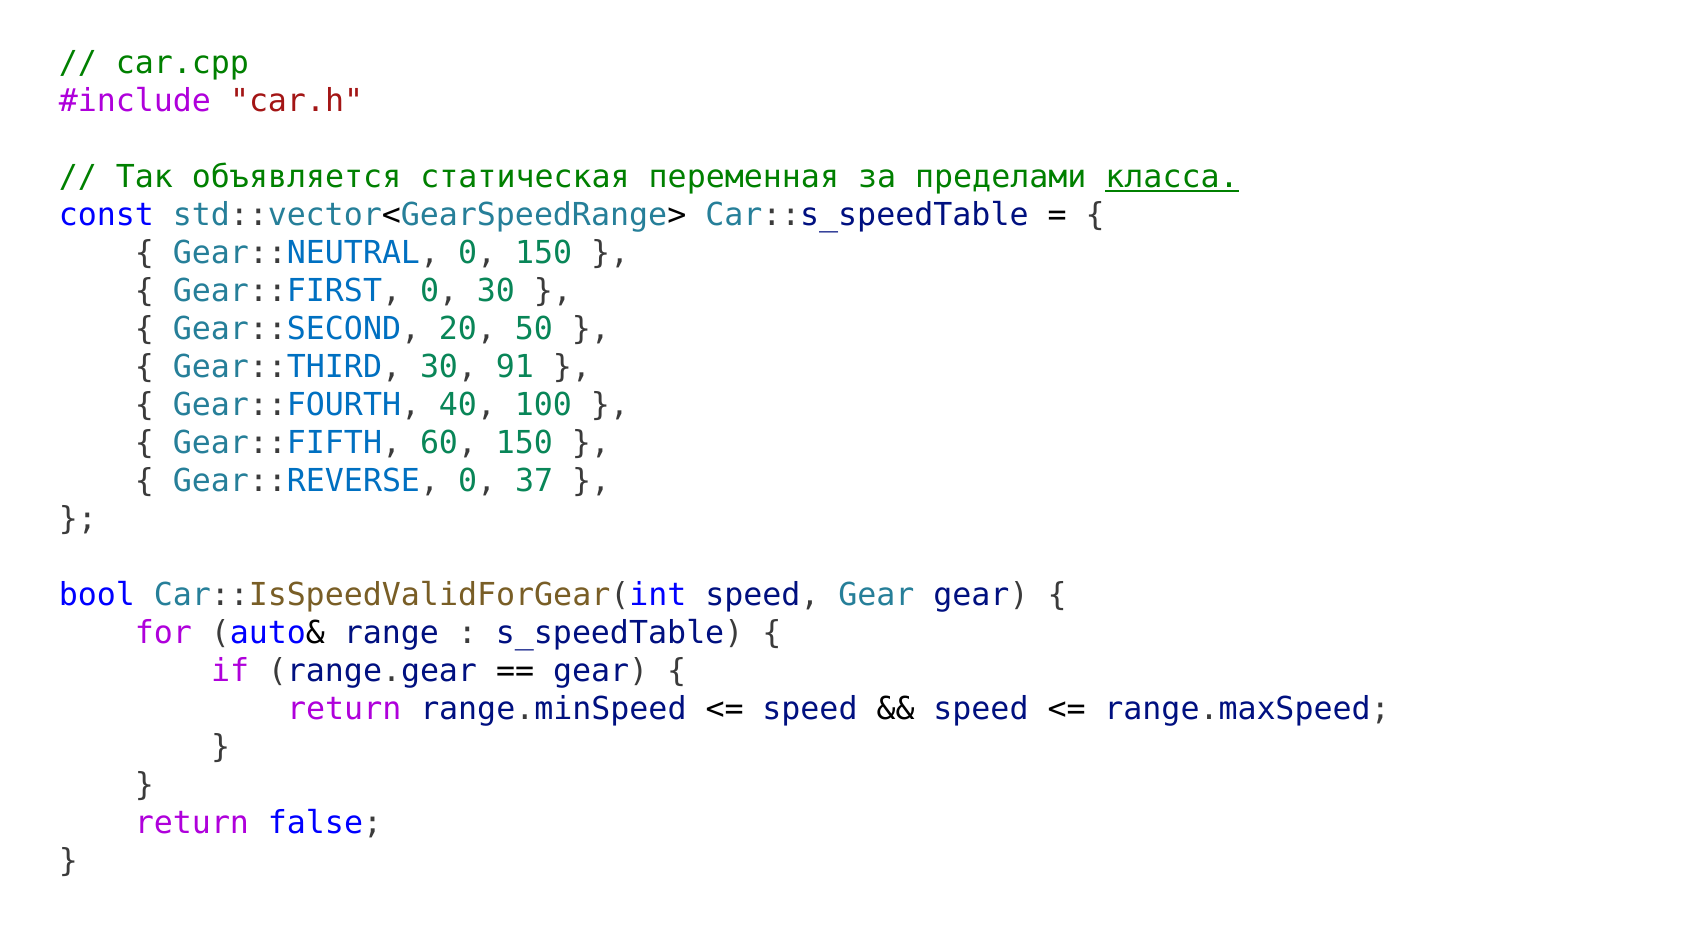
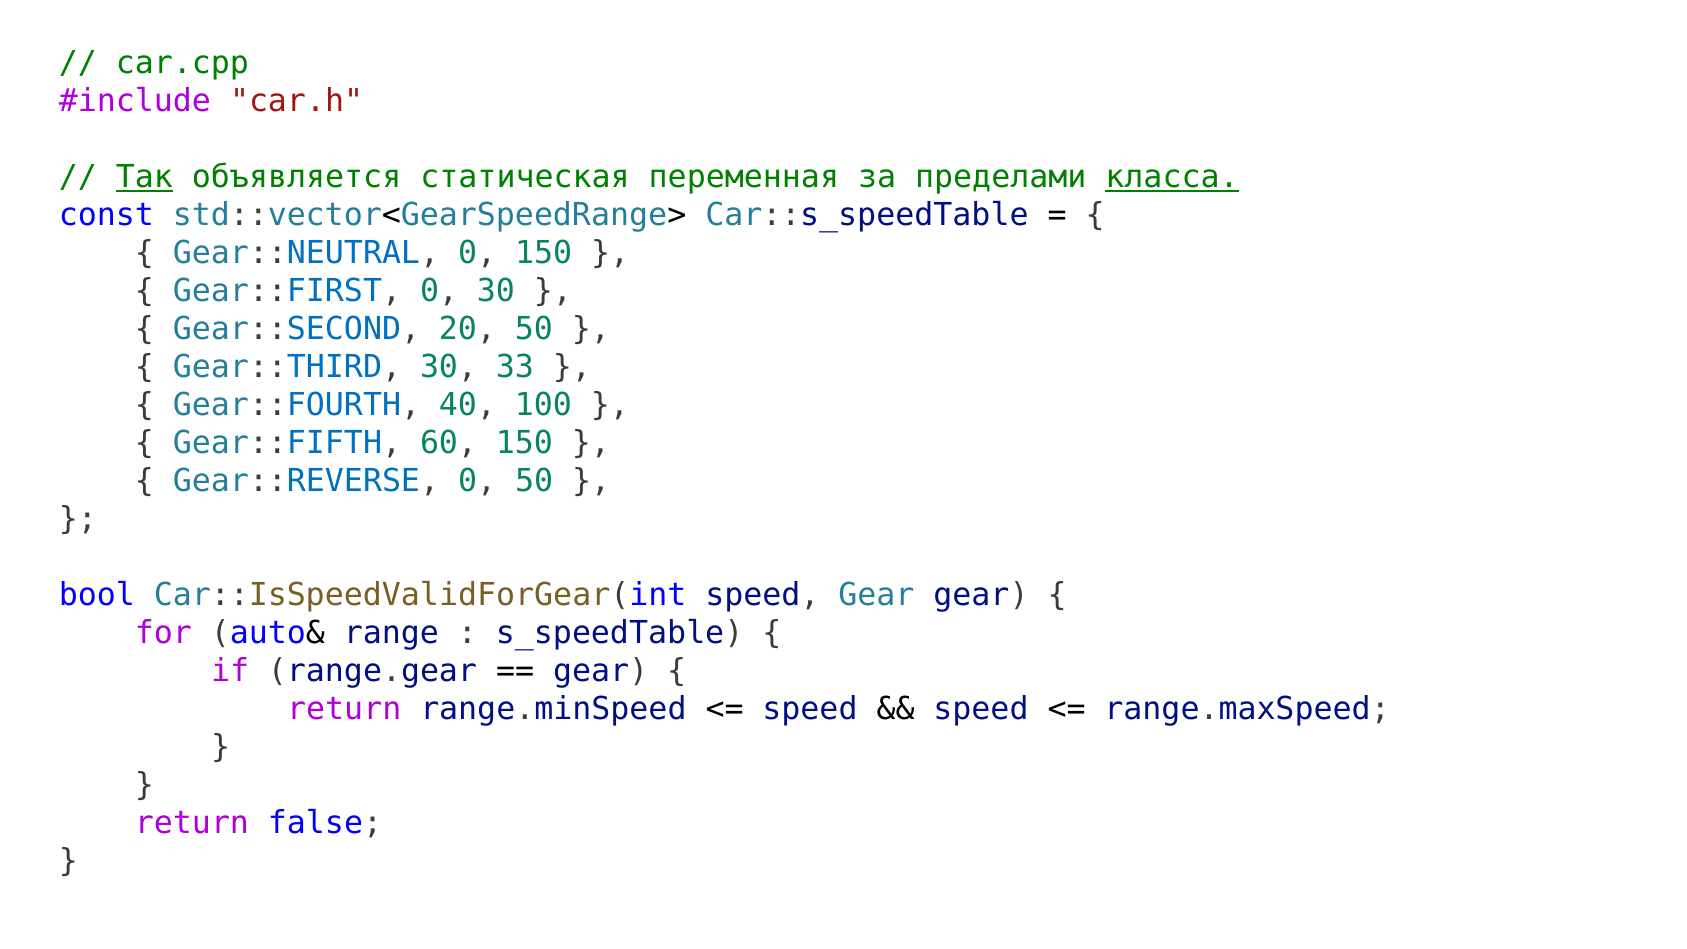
Так underline: none -> present (144, 177)
91: 91 -> 33 (515, 367)
0 37: 37 -> 50 (534, 481)
